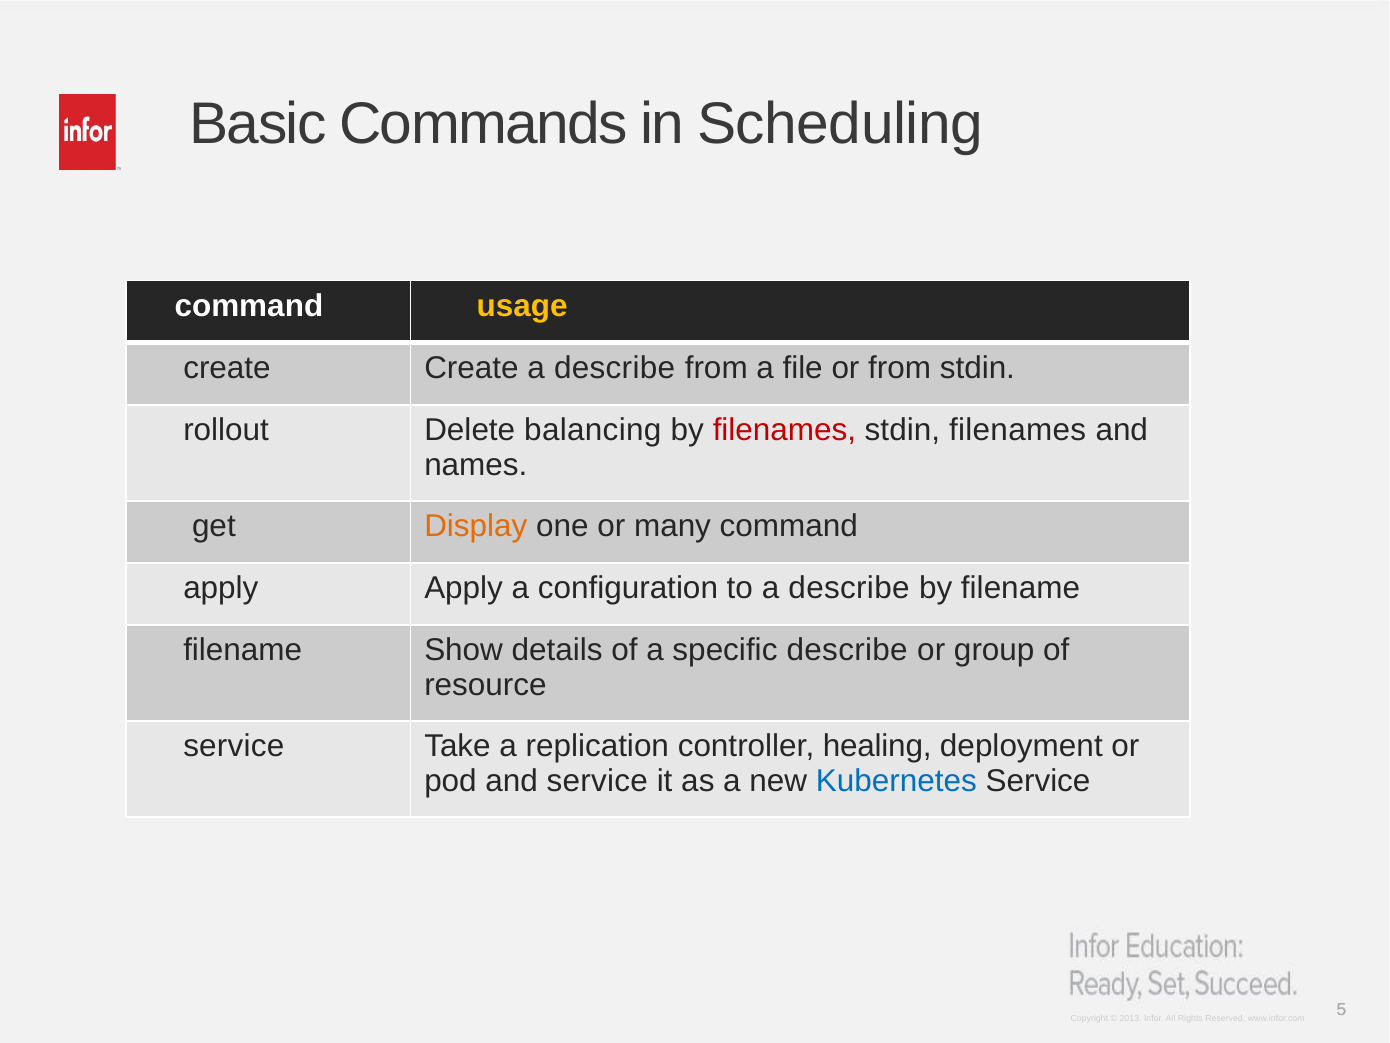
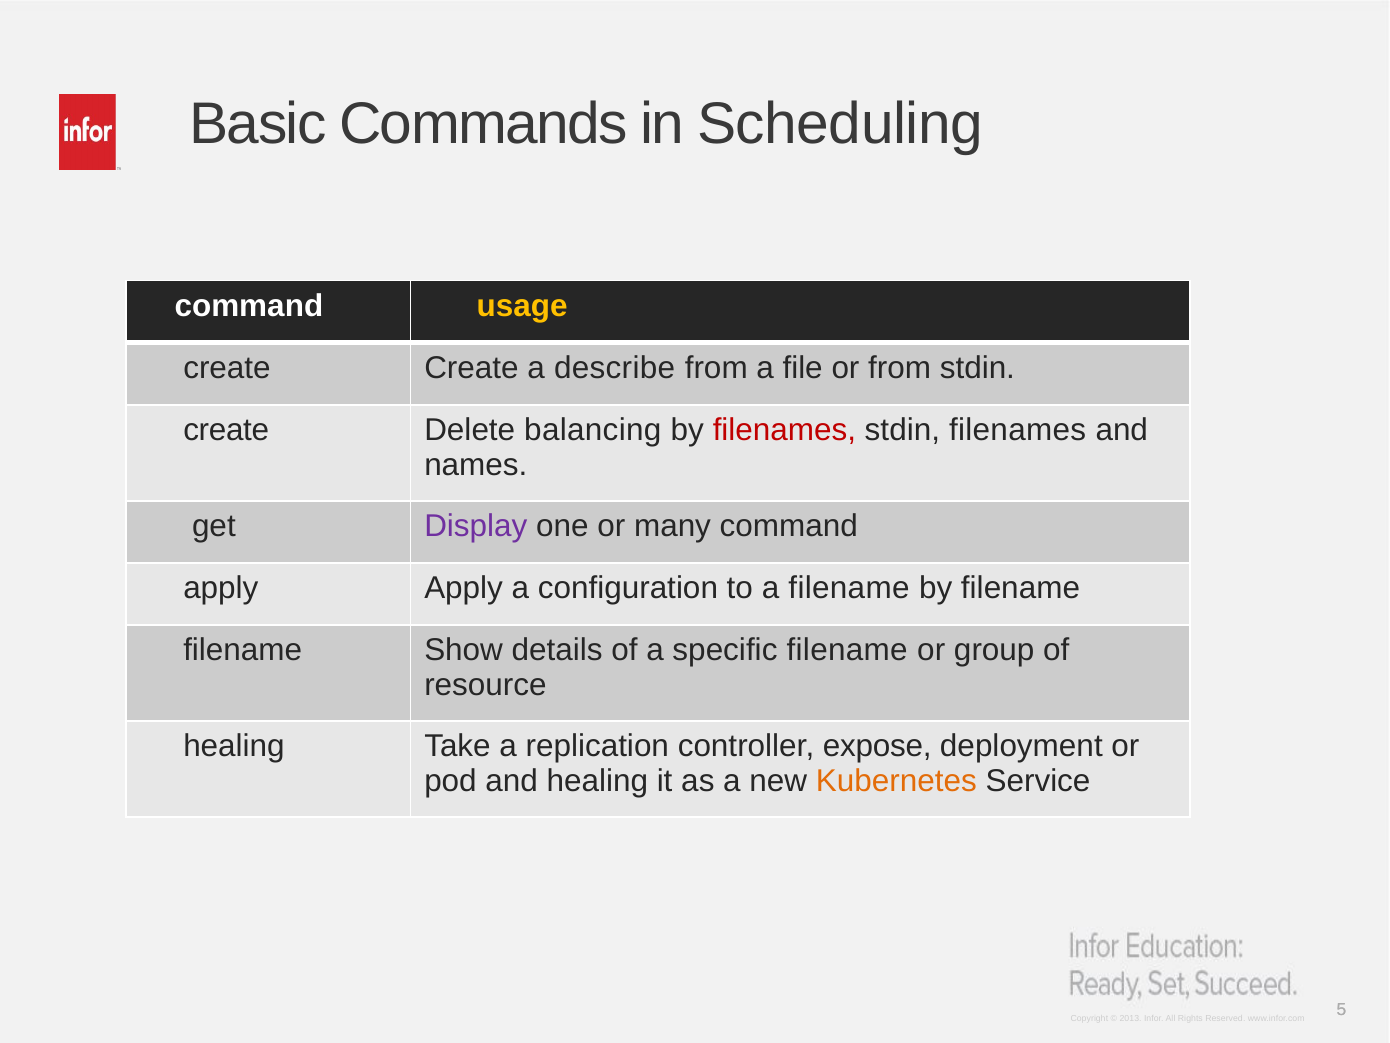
rollout: rollout -> create (226, 430)
Display colour: orange -> purple (476, 526)
to a describe: describe -> filename (849, 588)
specific describe: describe -> filename (847, 650)
service: service -> healing (234, 746)
healing: healing -> expose (877, 746)
and service: service -> healing (597, 781)
Kubernetes colour: blue -> orange (896, 781)
